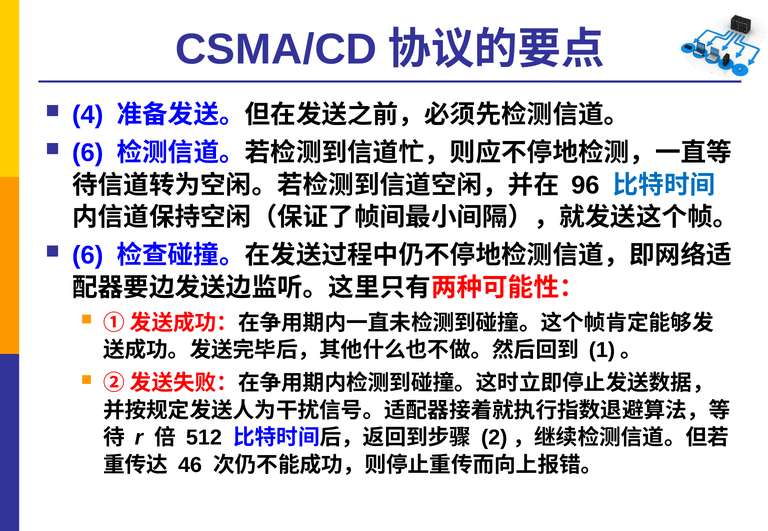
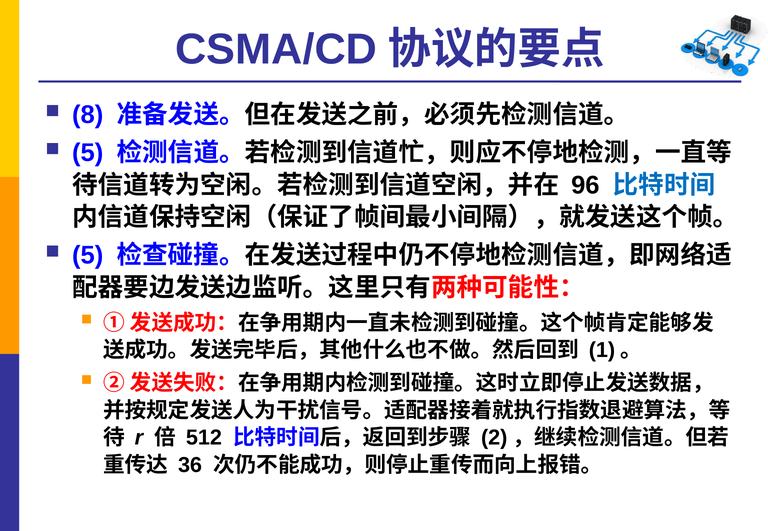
4: 4 -> 8 (88, 115)
6: 6 -> 5 (88, 153)
6: 6 -> 5 (88, 256)
46: 46 -> 36 (190, 466)
